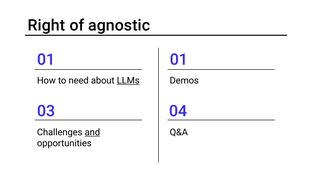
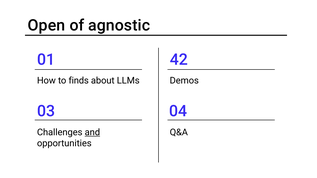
Right: Right -> Open (46, 25)
01 01: 01 -> 42 (179, 60)
need: need -> finds (79, 81)
LLMs underline: present -> none (128, 81)
